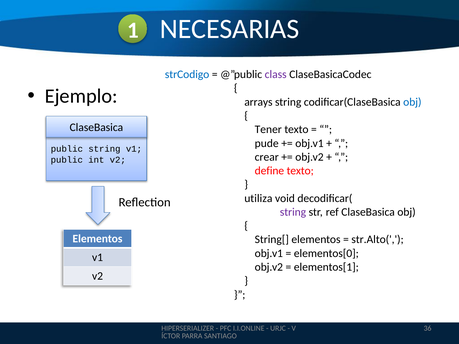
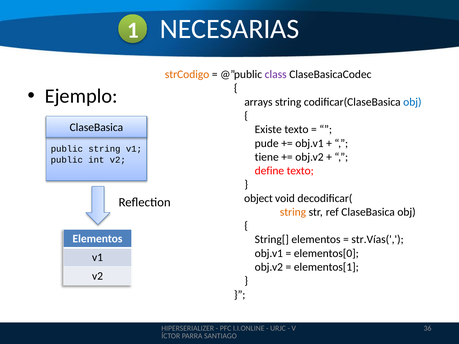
strCodigo colour: blue -> orange (187, 74)
Tener: Tener -> Existe (268, 130)
crear: crear -> tiene (267, 157)
utiliza: utiliza -> object (258, 198)
string colour: purple -> orange (293, 212)
str.Alto(: str.Alto( -> str.Vías( (378, 240)
